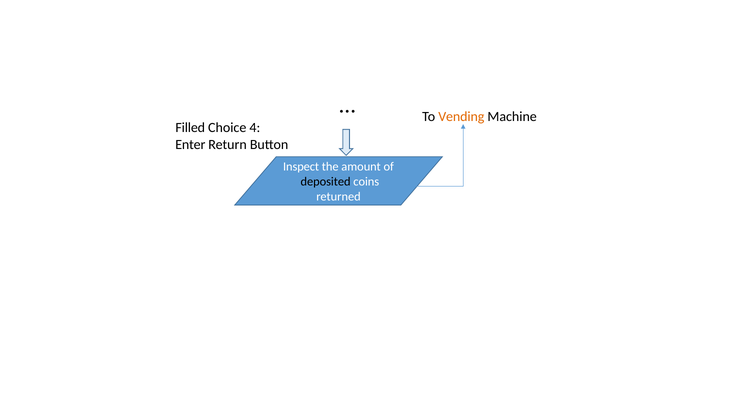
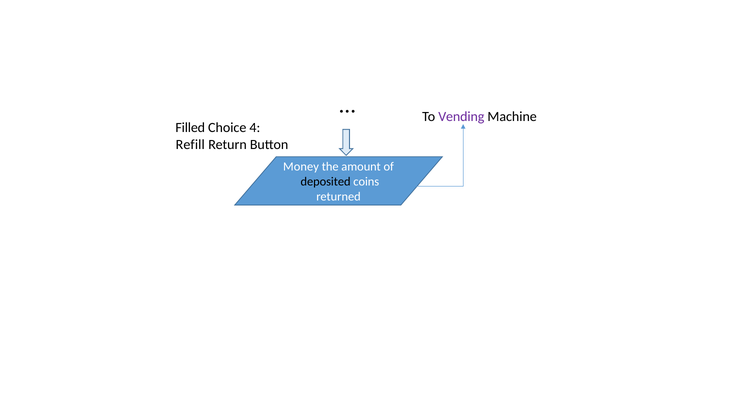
Vending colour: orange -> purple (461, 116)
Enter: Enter -> Refill (190, 144)
Inspect: Inspect -> Money (301, 167)
